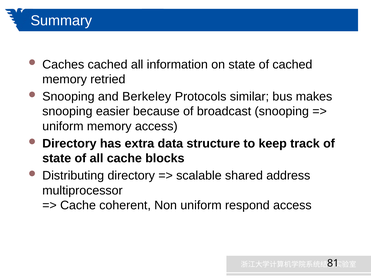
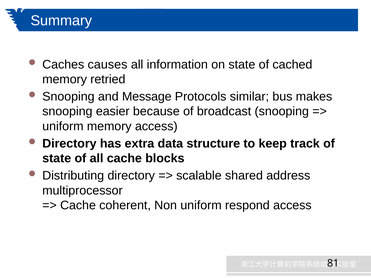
Caches cached: cached -> causes (108, 65)
Berkeley: Berkeley -> Message (147, 97)
